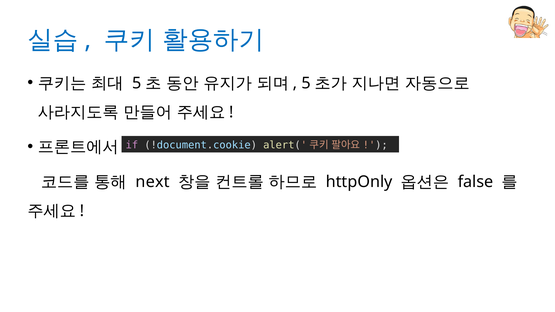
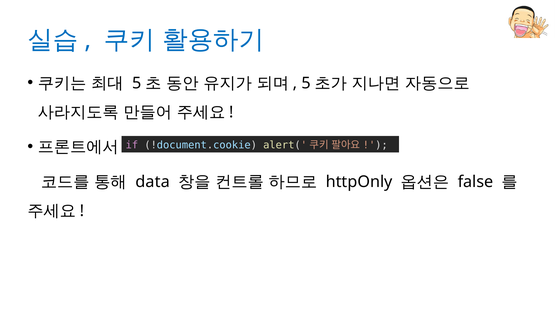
next: next -> data (153, 182)
